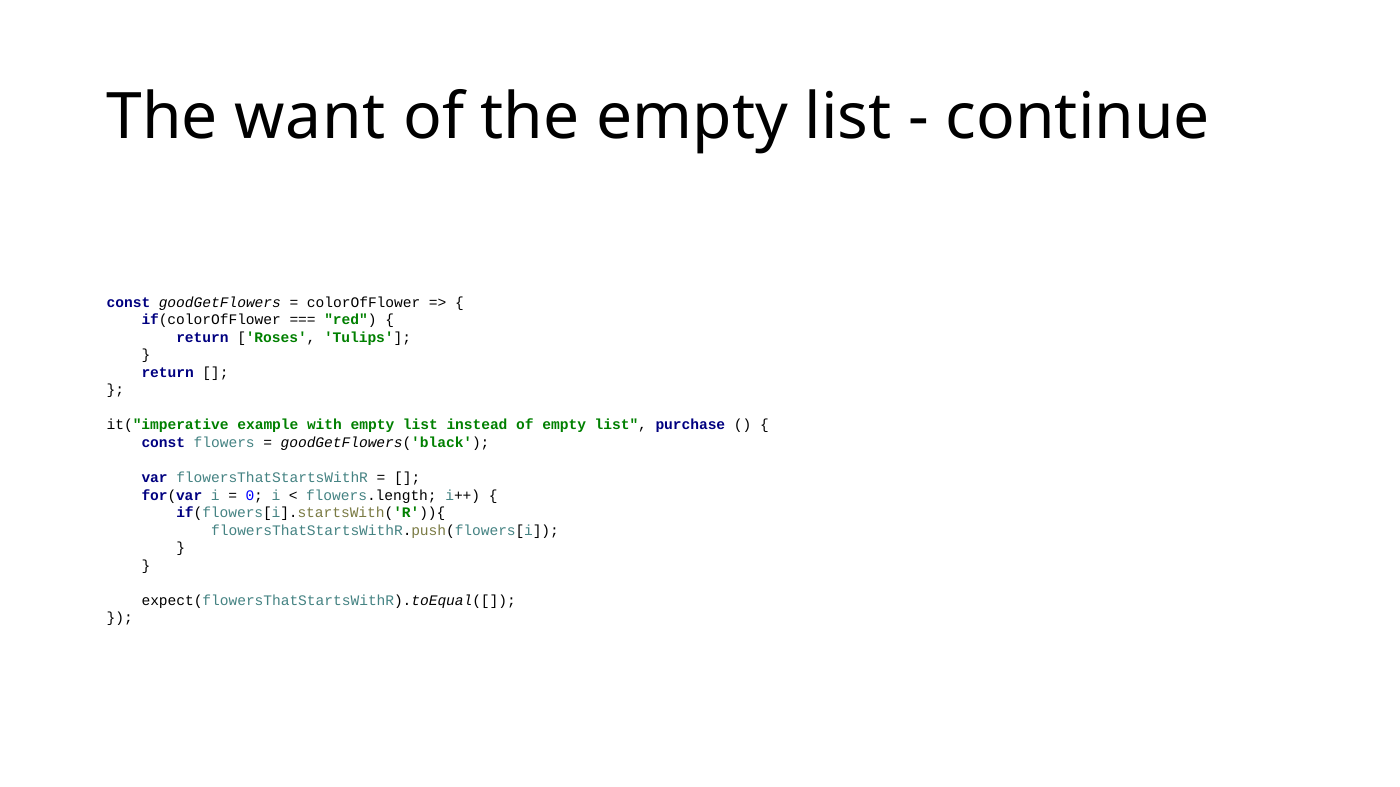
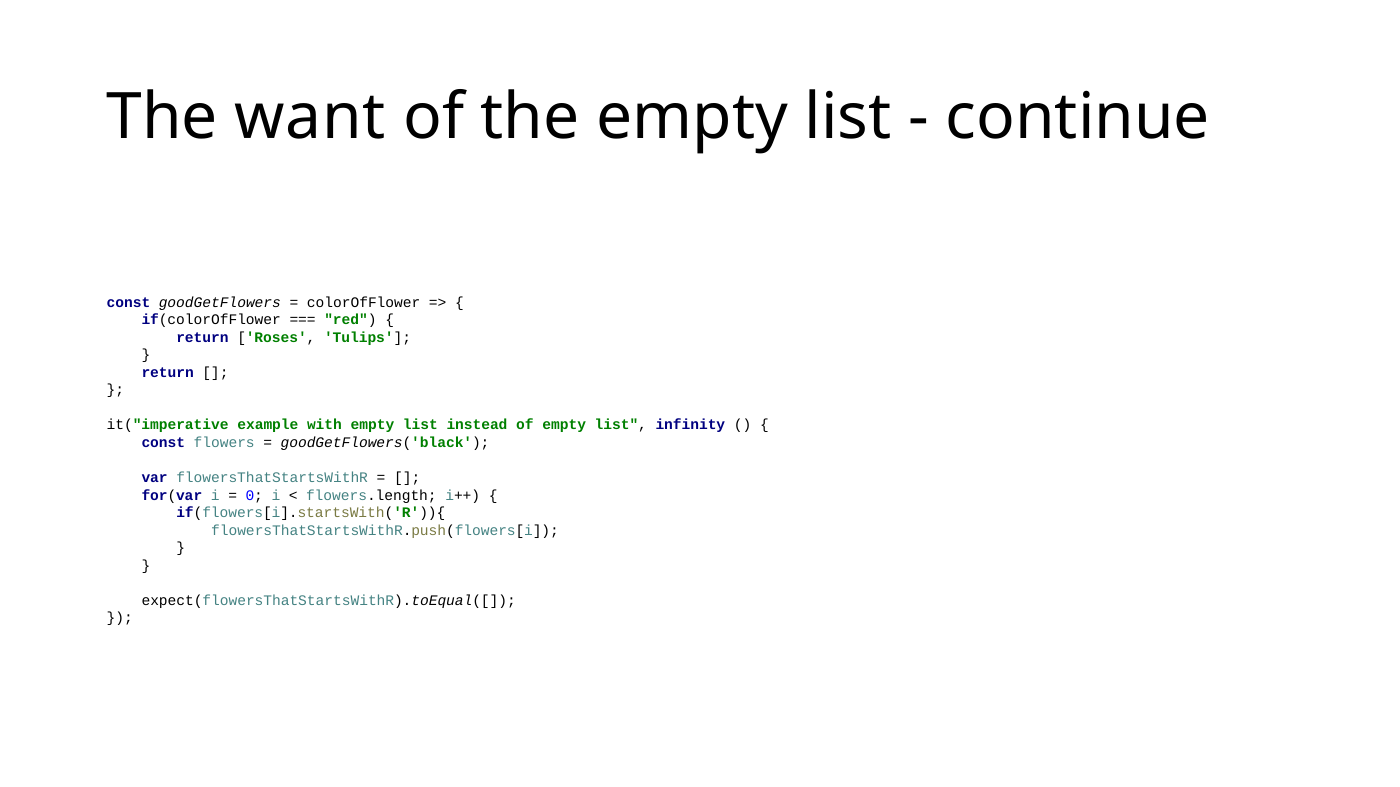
purchase: purchase -> infinity (690, 425)
